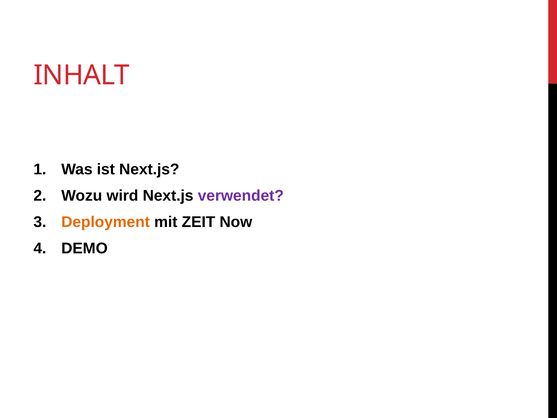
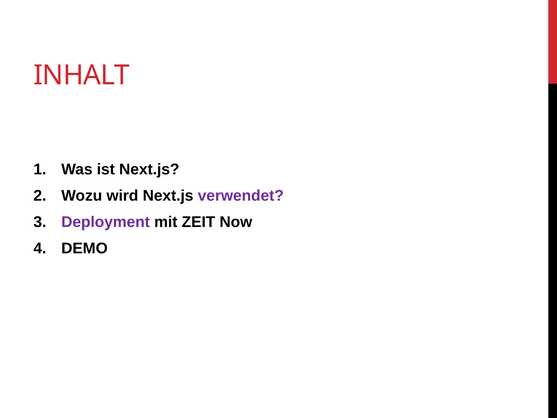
Deployment colour: orange -> purple (106, 222)
